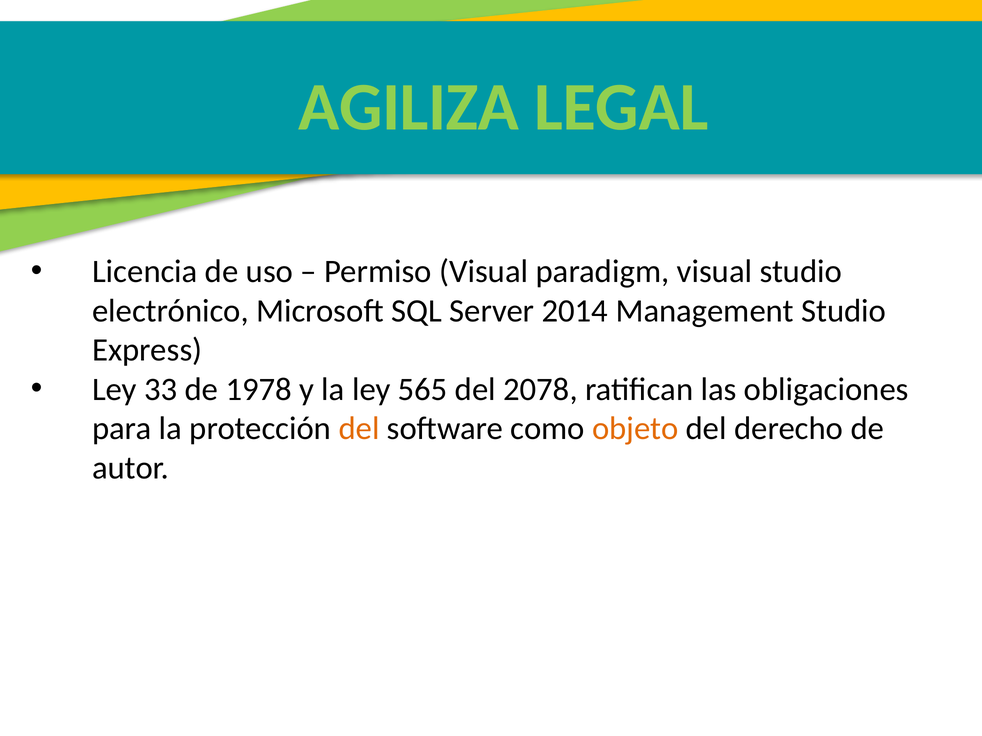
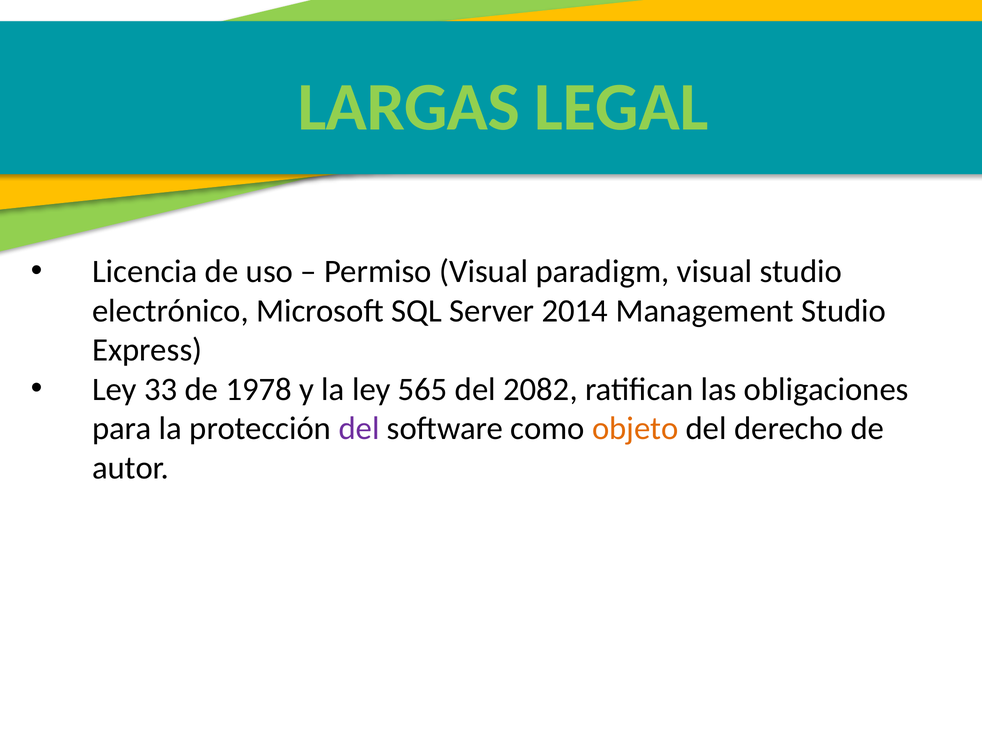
AGILIZA: AGILIZA -> LARGAS (409, 107)
2078: 2078 -> 2082 (540, 390)
del colour: orange -> purple (359, 429)
